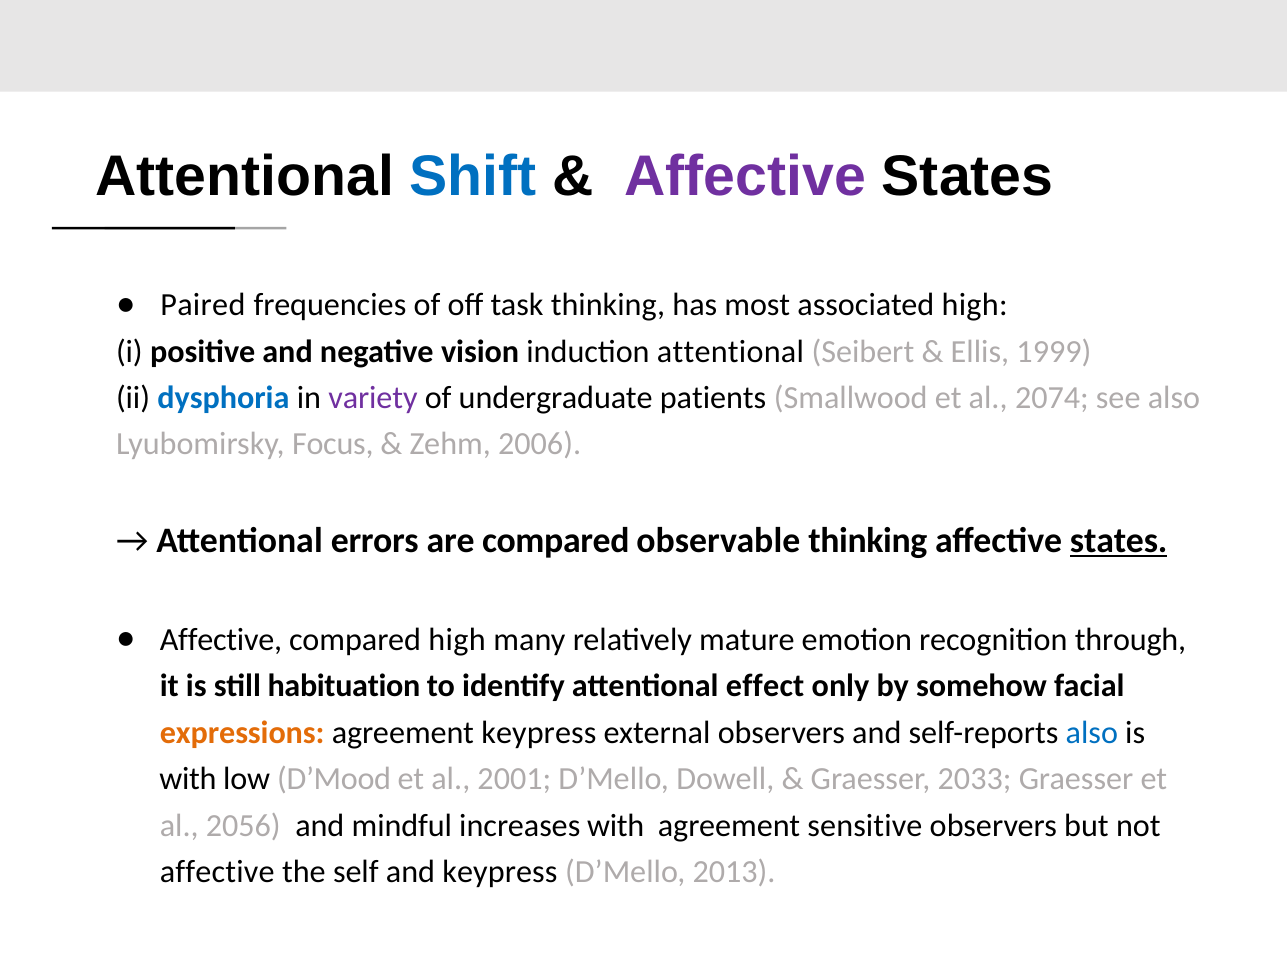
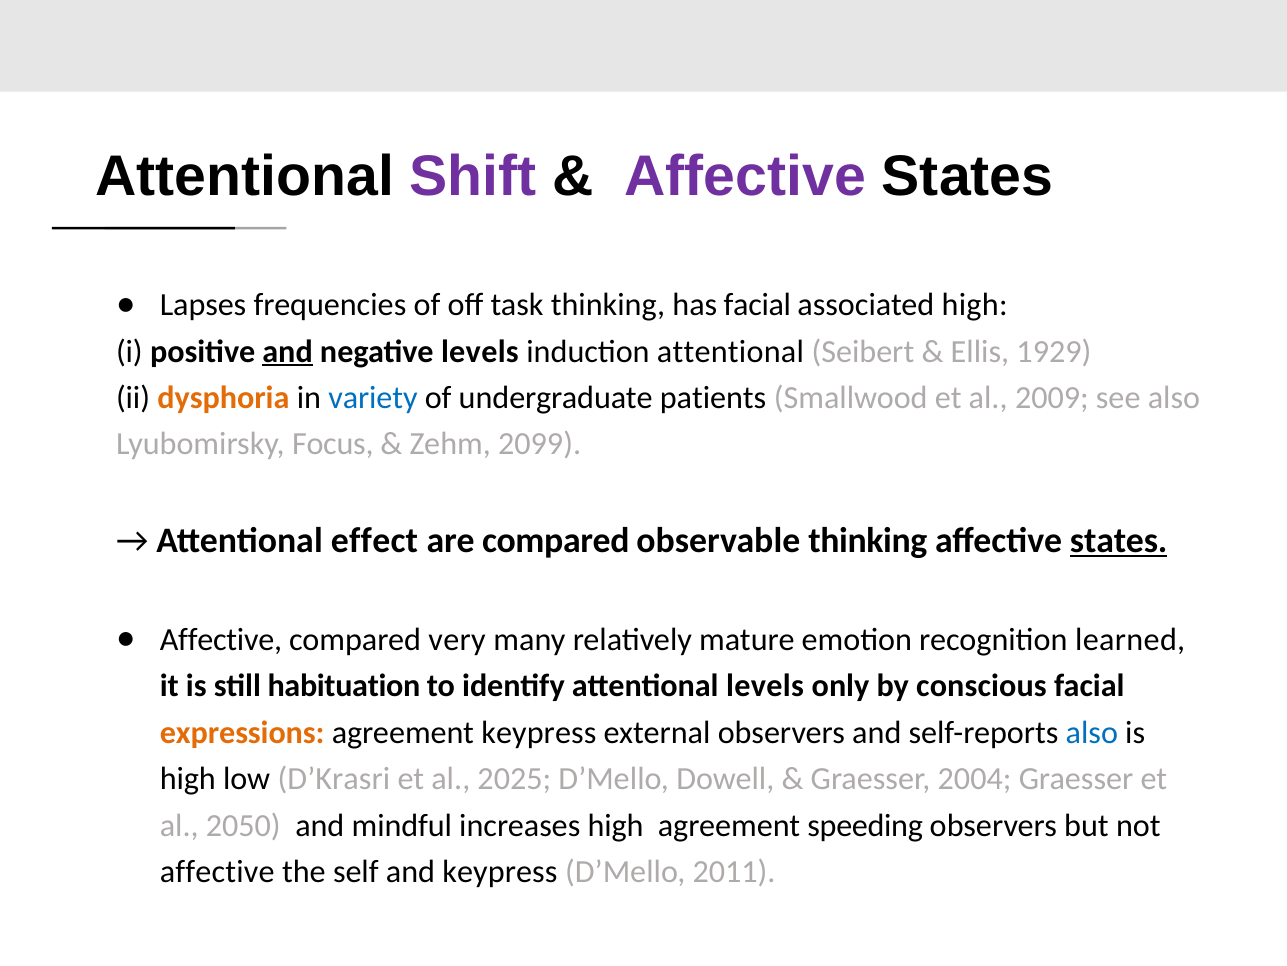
Shift colour: blue -> purple (473, 176)
Paired: Paired -> Lapses (203, 305)
has most: most -> facial (757, 305)
and underline: none -> present (288, 351)
negative vision: vision -> levels (480, 351)
1999: 1999 -> 1929 (1054, 351)
dysphoria colour: blue -> orange (223, 398)
variety colour: purple -> blue (373, 398)
2074: 2074 -> 2009 (1052, 398)
2006: 2006 -> 2099 (540, 444)
errors: errors -> effect (374, 540)
compared high: high -> very (457, 640)
through: through -> learned (1130, 640)
attentional effect: effect -> levels (765, 686)
somehow: somehow -> conscious (981, 686)
with: with -> high (188, 778)
D’Mood: D’Mood -> D’Krasri (334, 778)
2001: 2001 -> 2025 (514, 778)
2033: 2033 -> 2004 (975, 778)
2056: 2056 -> 2050 (243, 825)
increases with: with -> high (616, 825)
sensitive: sensitive -> speeding (865, 825)
2013: 2013 -> 2011 (734, 871)
